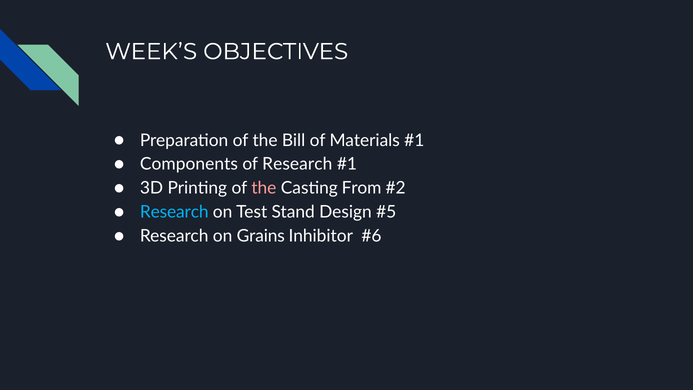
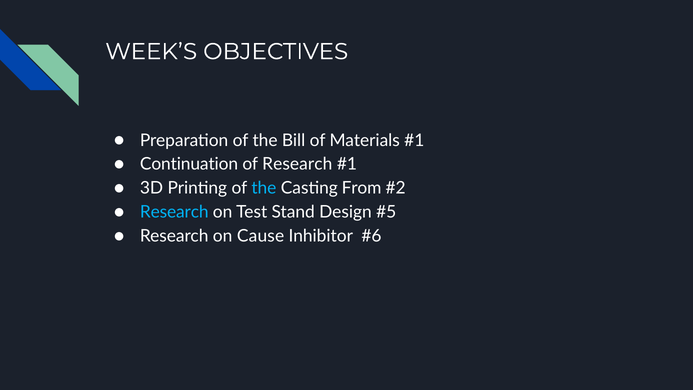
Components: Components -> Continuation (189, 164)
the colour: pink -> light blue (264, 188)
Grains: Grains -> Cause (261, 236)
